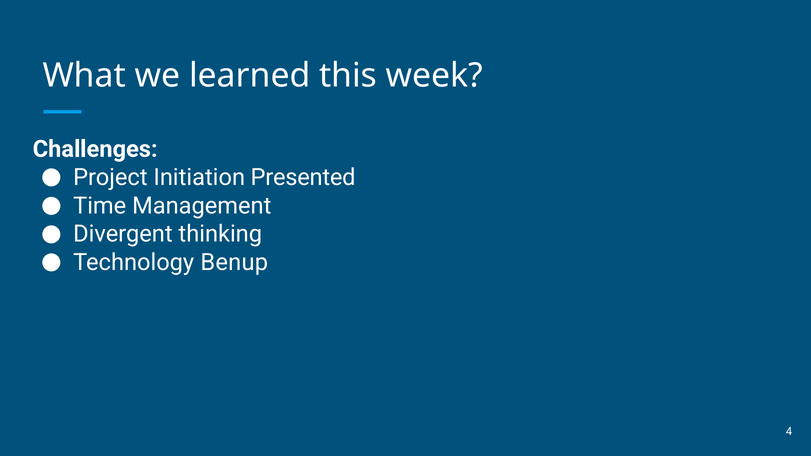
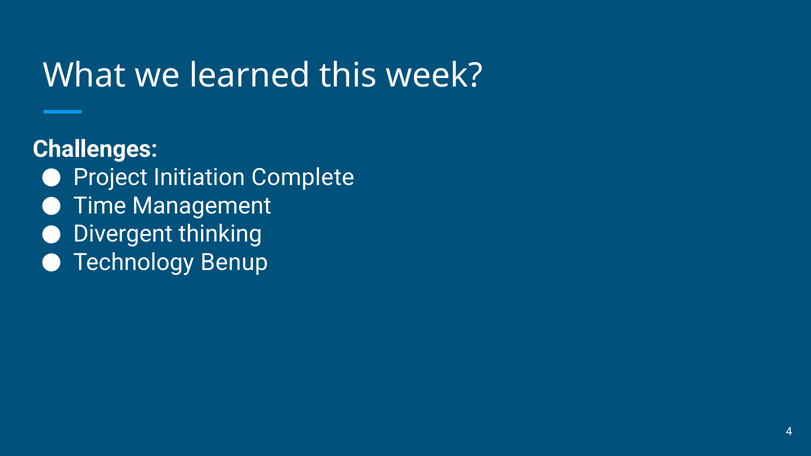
Presented: Presented -> Complete (303, 177)
